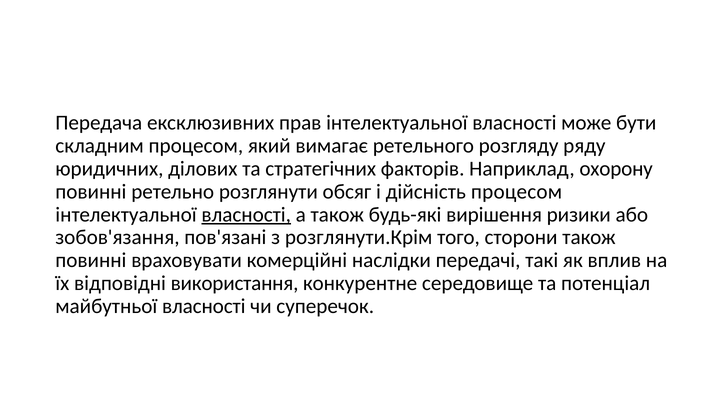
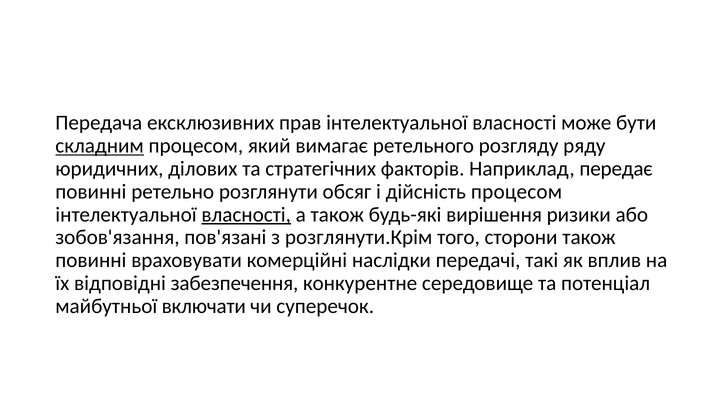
складним underline: none -> present (100, 146)
охорону: охорону -> передає (616, 168)
використання: використання -> забезпечення (235, 283)
майбутньої власності: власності -> включати (204, 306)
